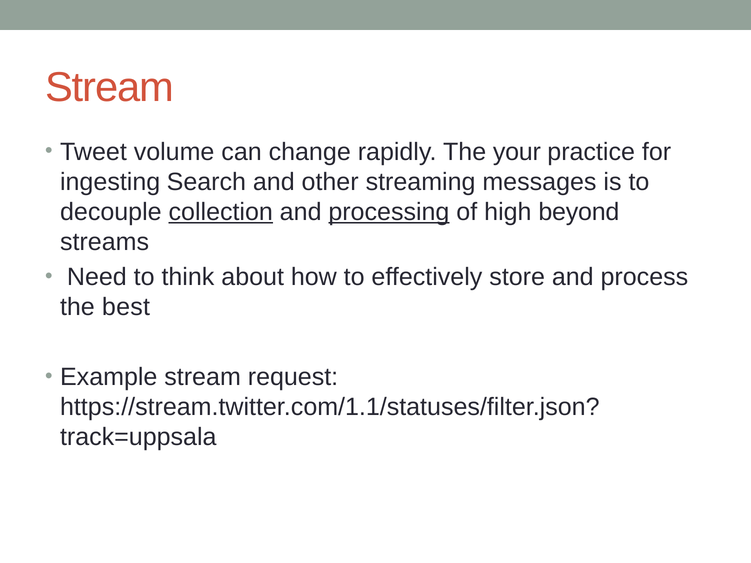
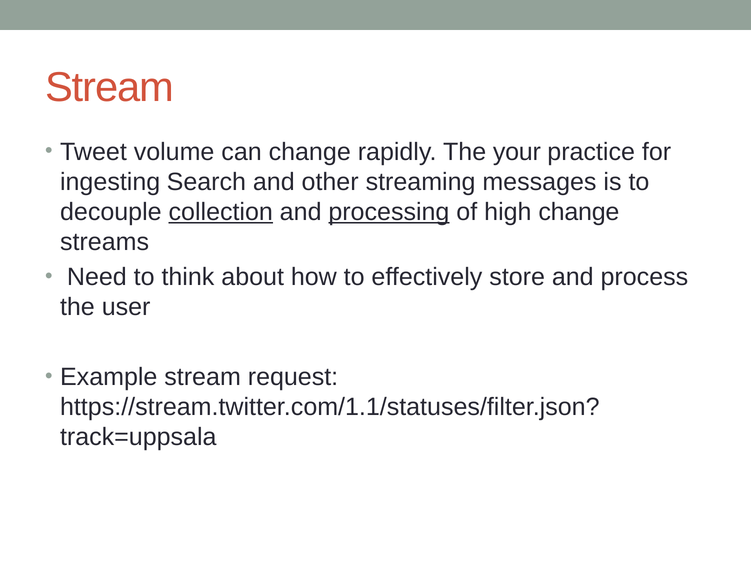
high beyond: beyond -> change (579, 212)
best: best -> user (126, 307)
